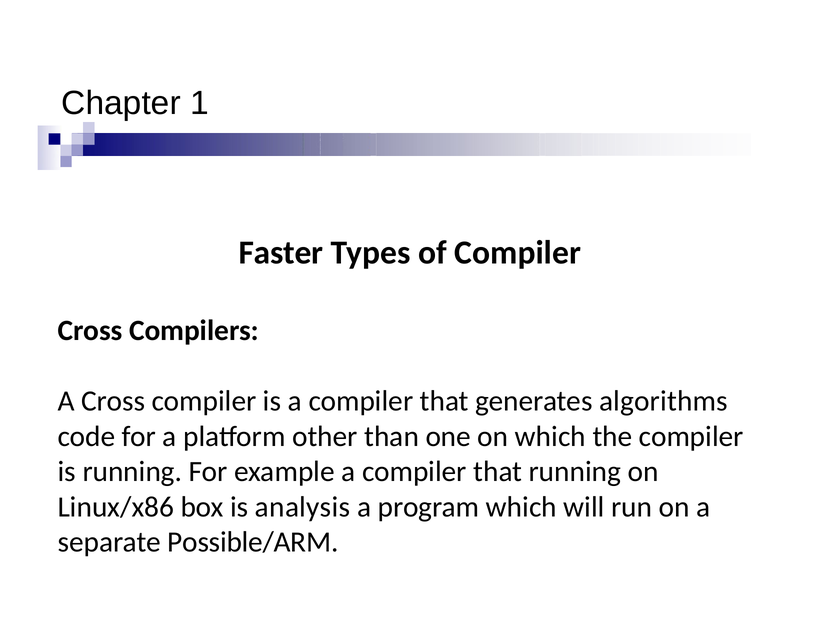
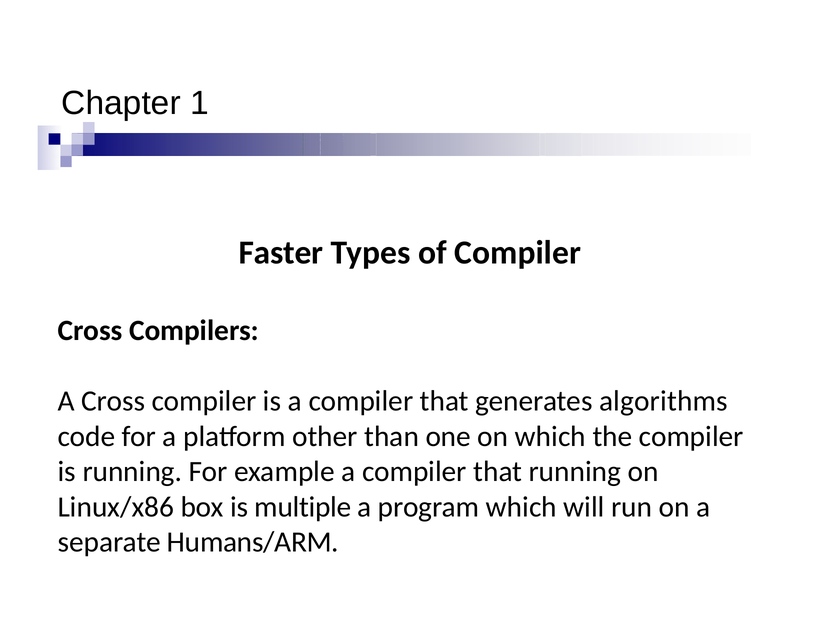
analysis: analysis -> multiple (303, 507)
Possible/ARM: Possible/ARM -> Humans/ARM (253, 542)
